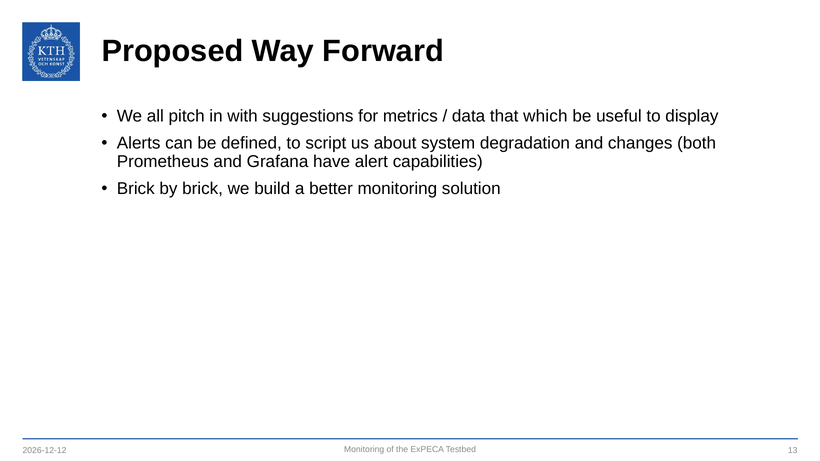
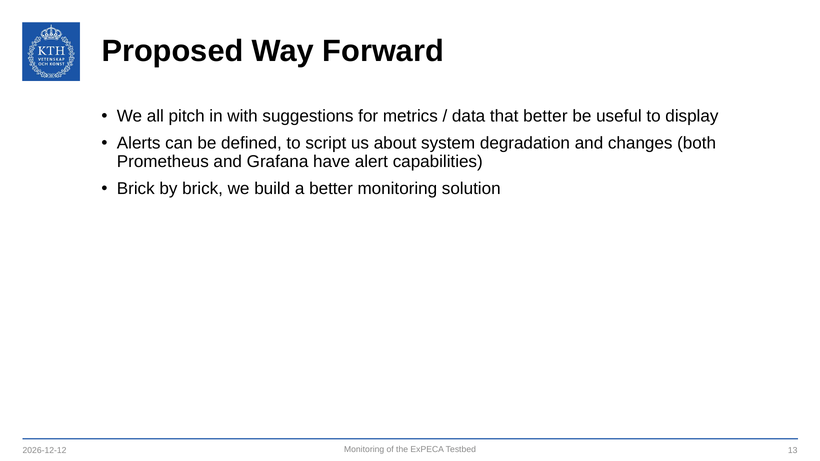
that which: which -> better (545, 116)
